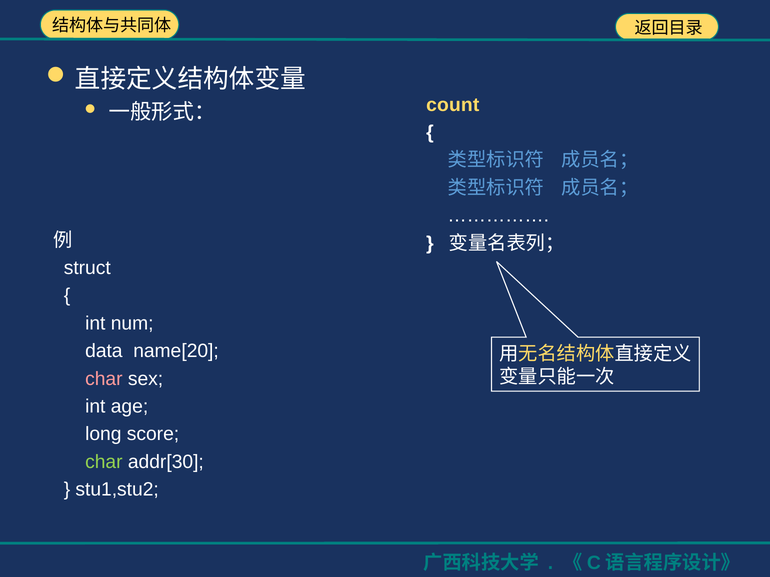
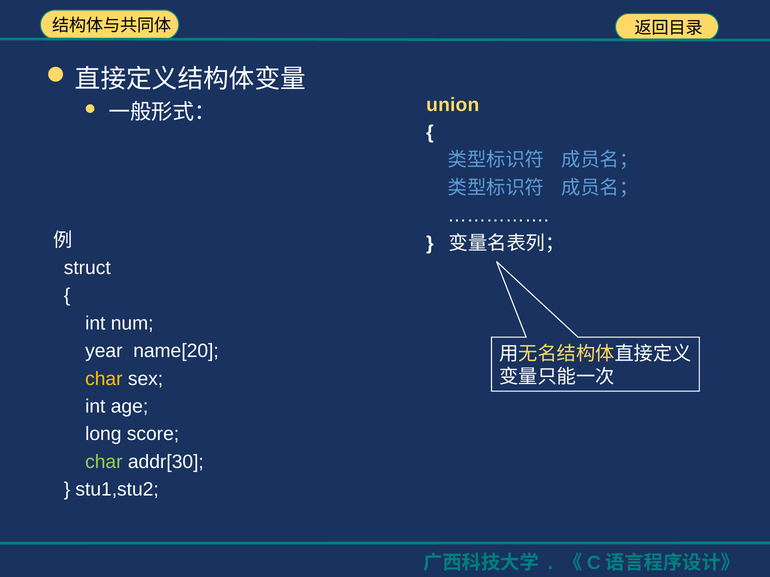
count: count -> union (453, 105)
data: data -> year (104, 351)
char colour: pink -> yellow (104, 379)
